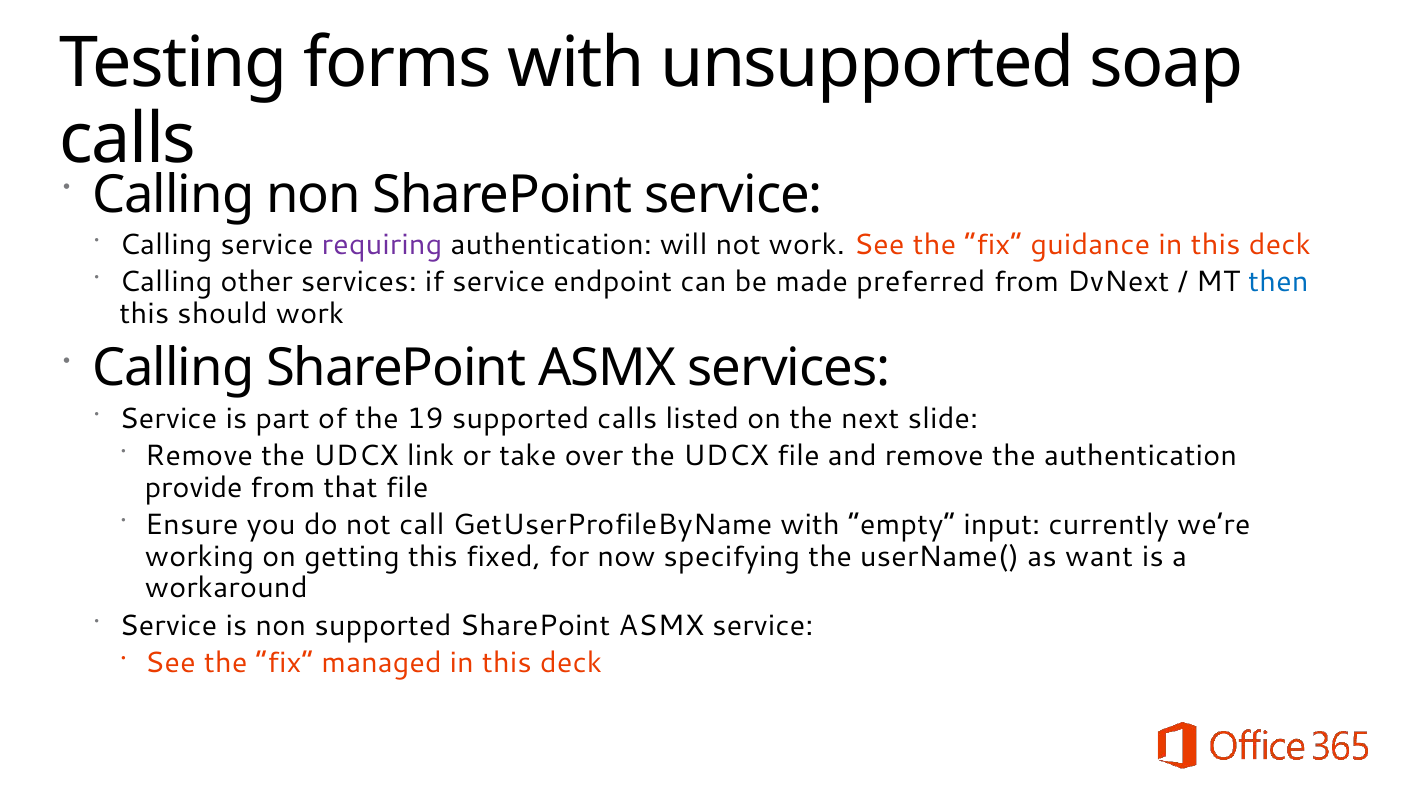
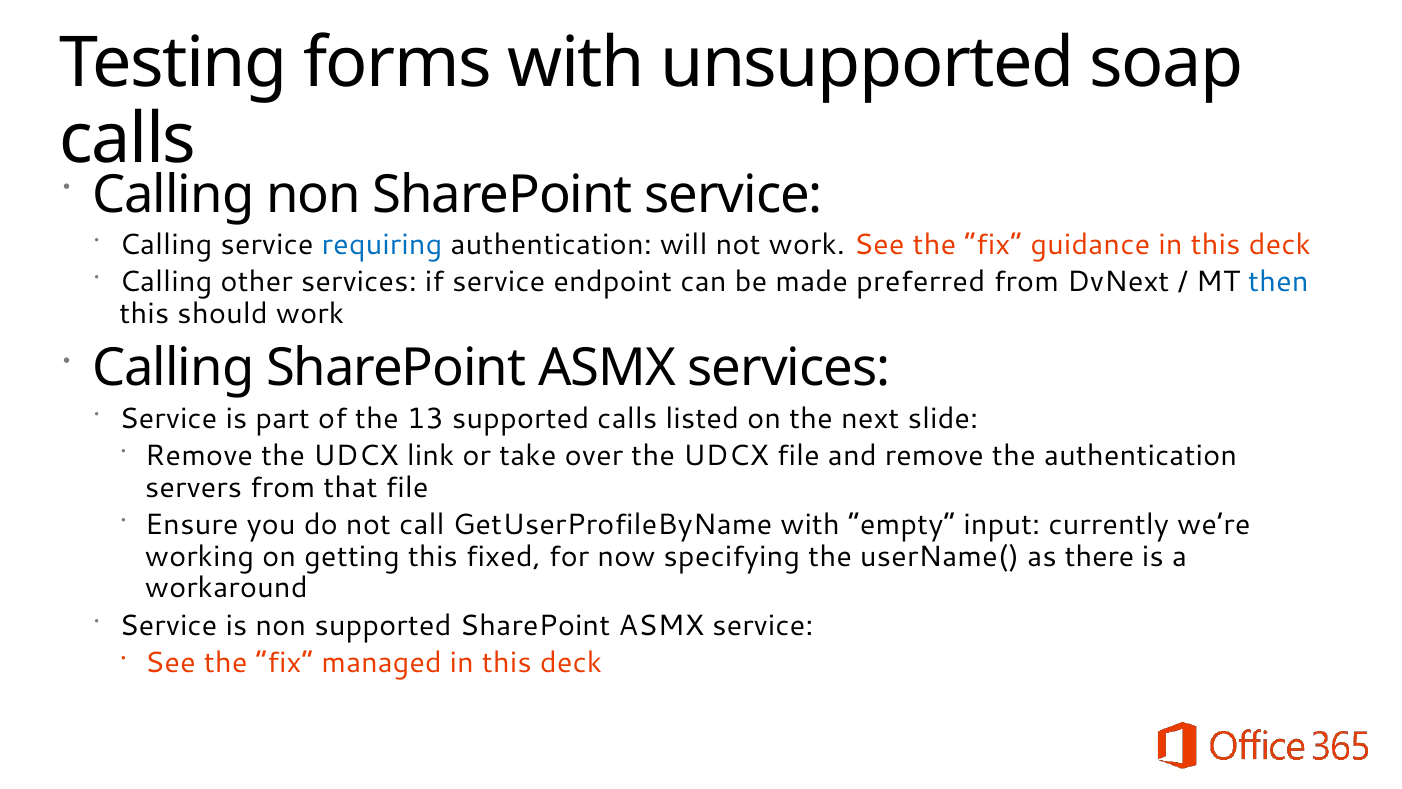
requiring colour: purple -> blue (382, 245)
19: 19 -> 13 (425, 418)
provide: provide -> servers (194, 487)
want: want -> there (1100, 556)
